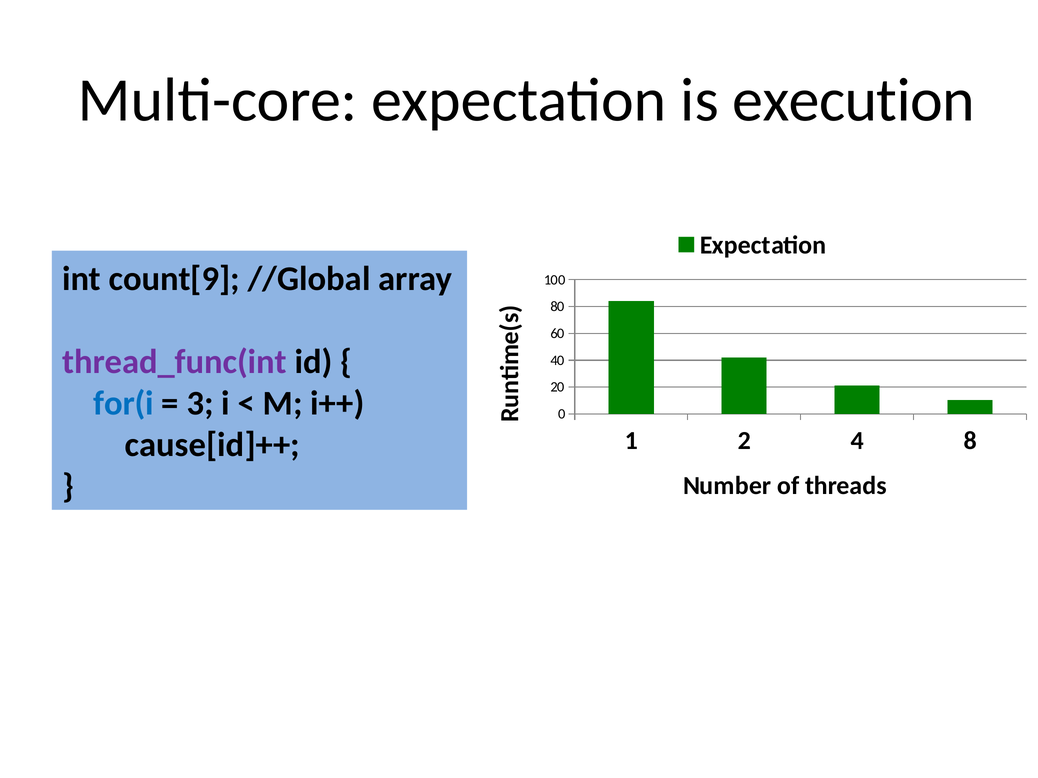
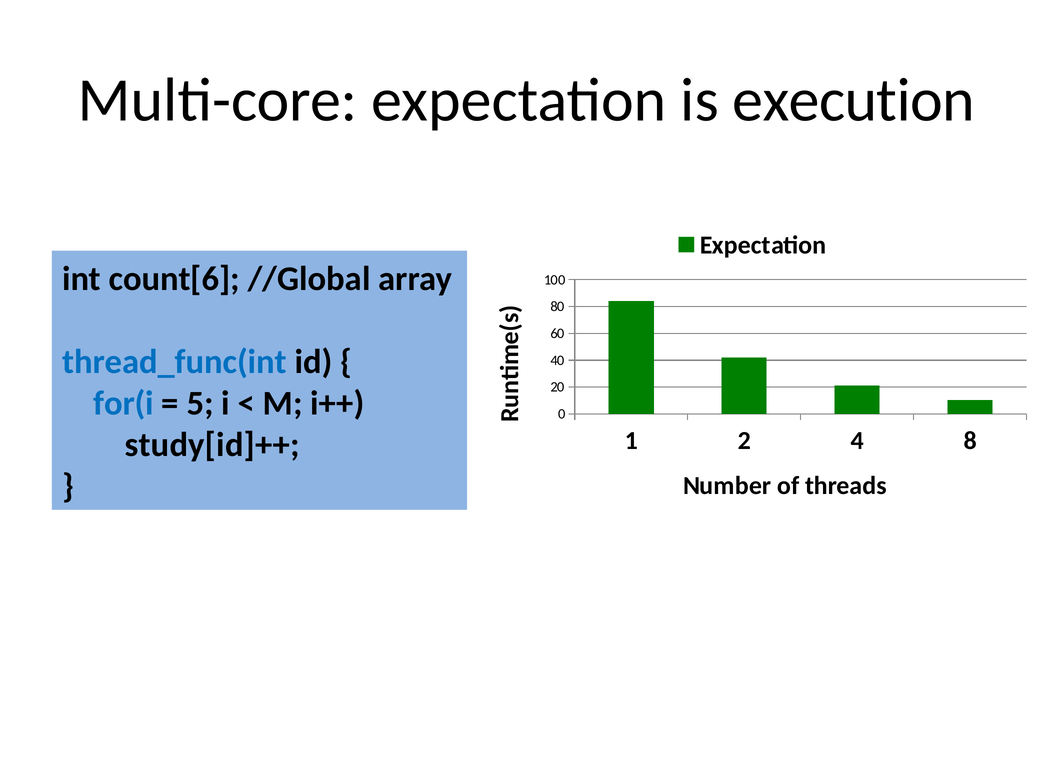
count[9: count[9 -> count[6 (174, 279)
thread_func(int colour: purple -> blue (174, 362)
3: 3 -> 5 (200, 404)
cause[id]++: cause[id]++ -> study[id]++ (212, 445)
